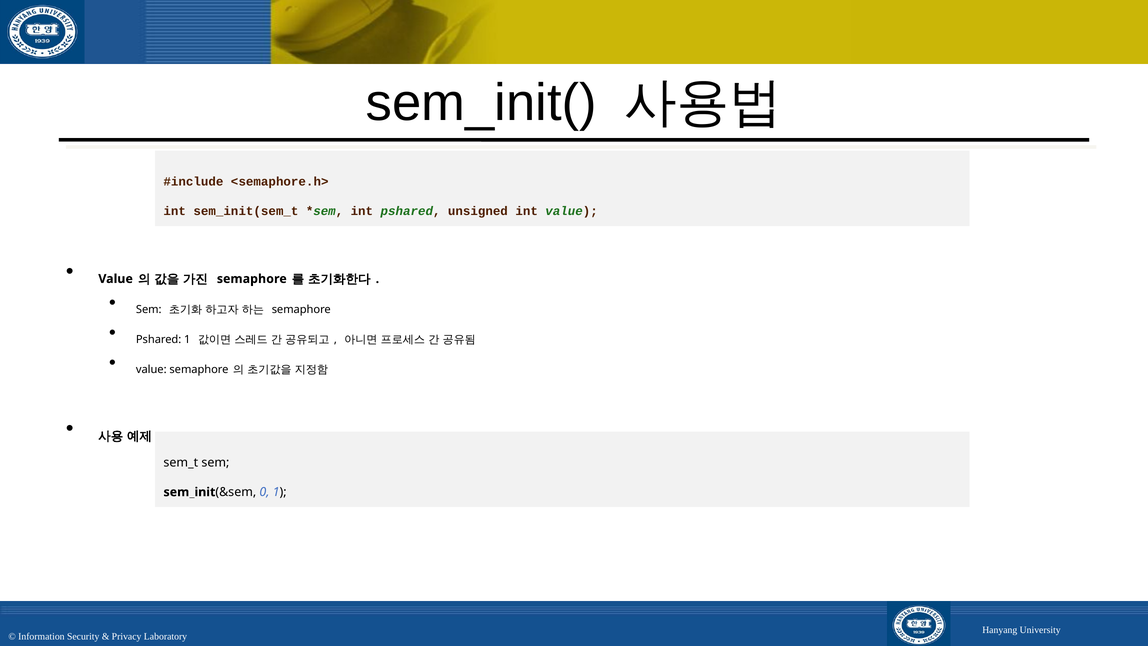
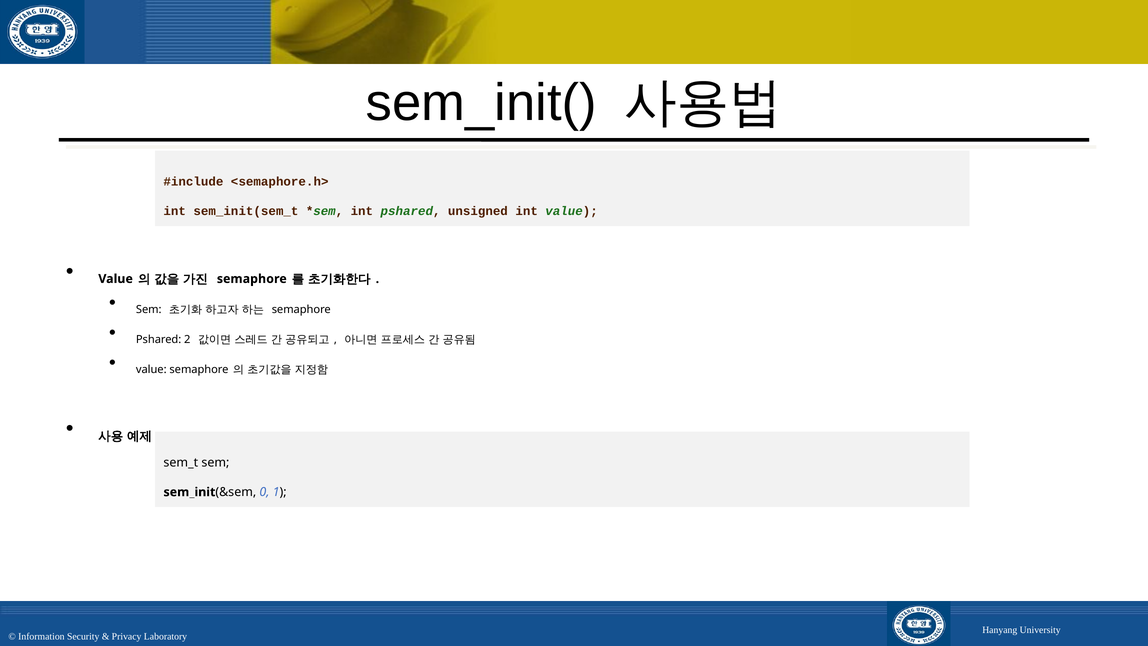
Pshared 1: 1 -> 2 (187, 339)
